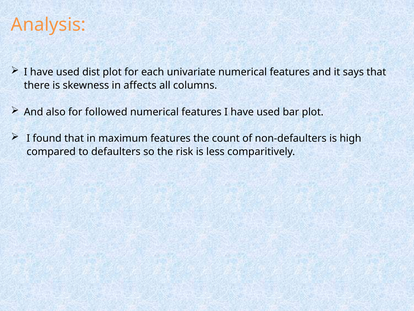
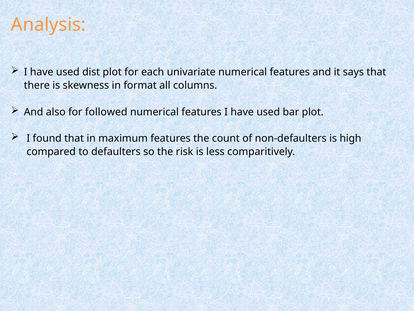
affects: affects -> format (140, 85)
